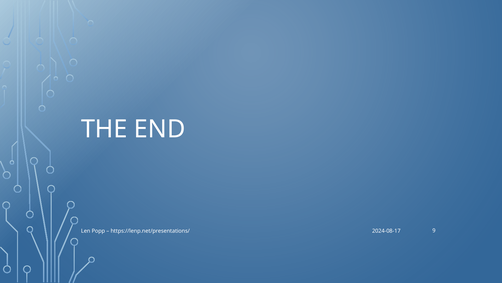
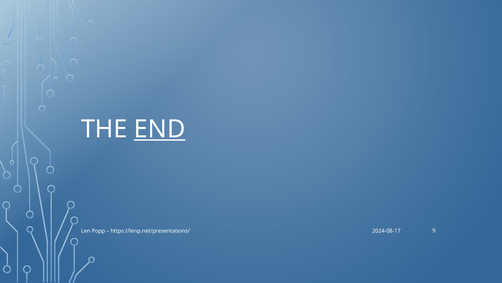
END underline: none -> present (160, 129)
